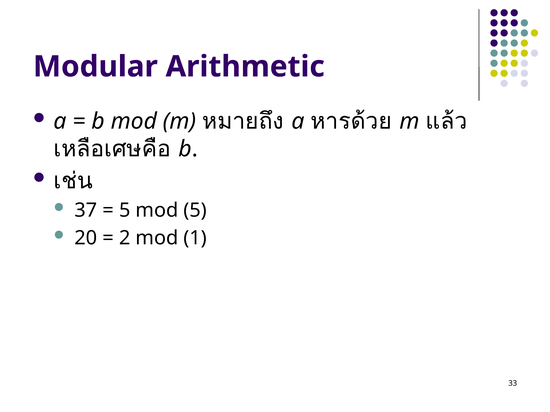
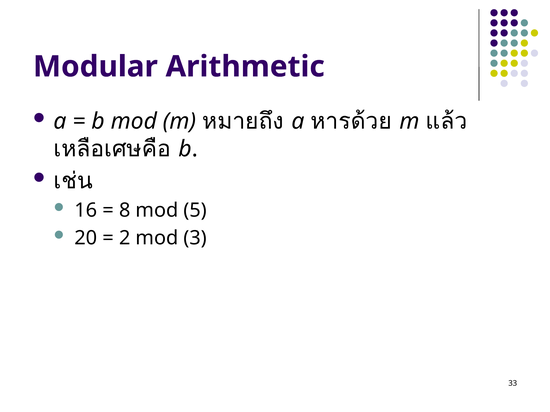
37: 37 -> 16 (86, 211)
5: 5 -> 8 (125, 211)
1: 1 -> 3 (195, 238)
